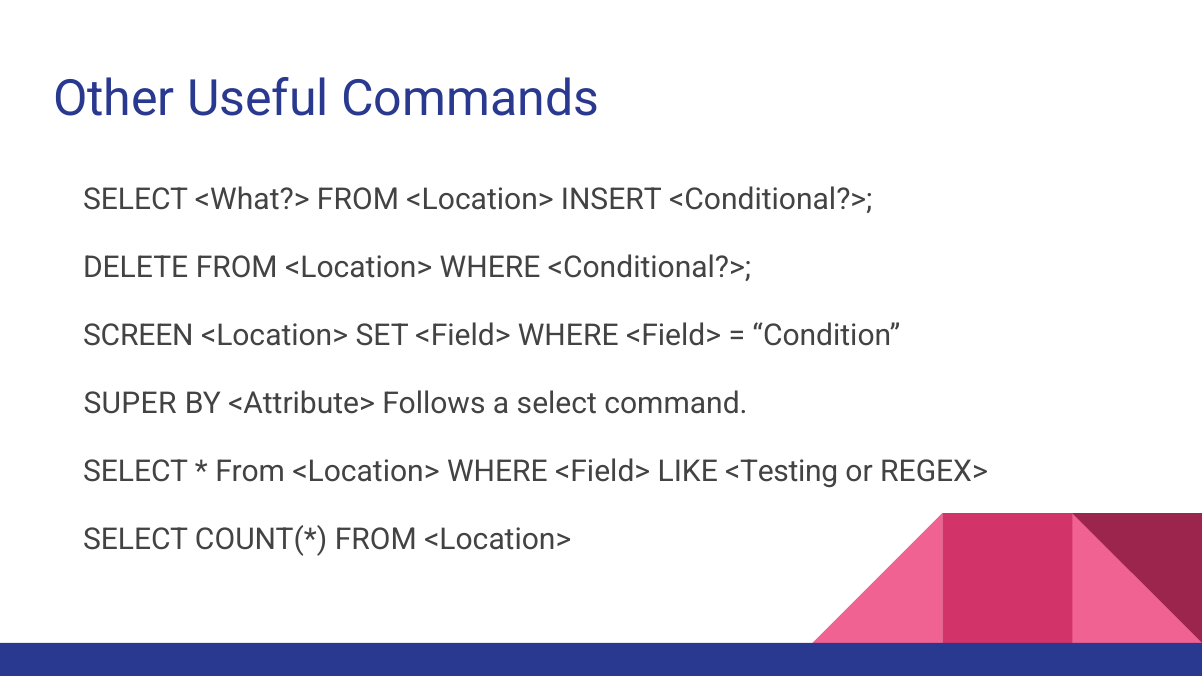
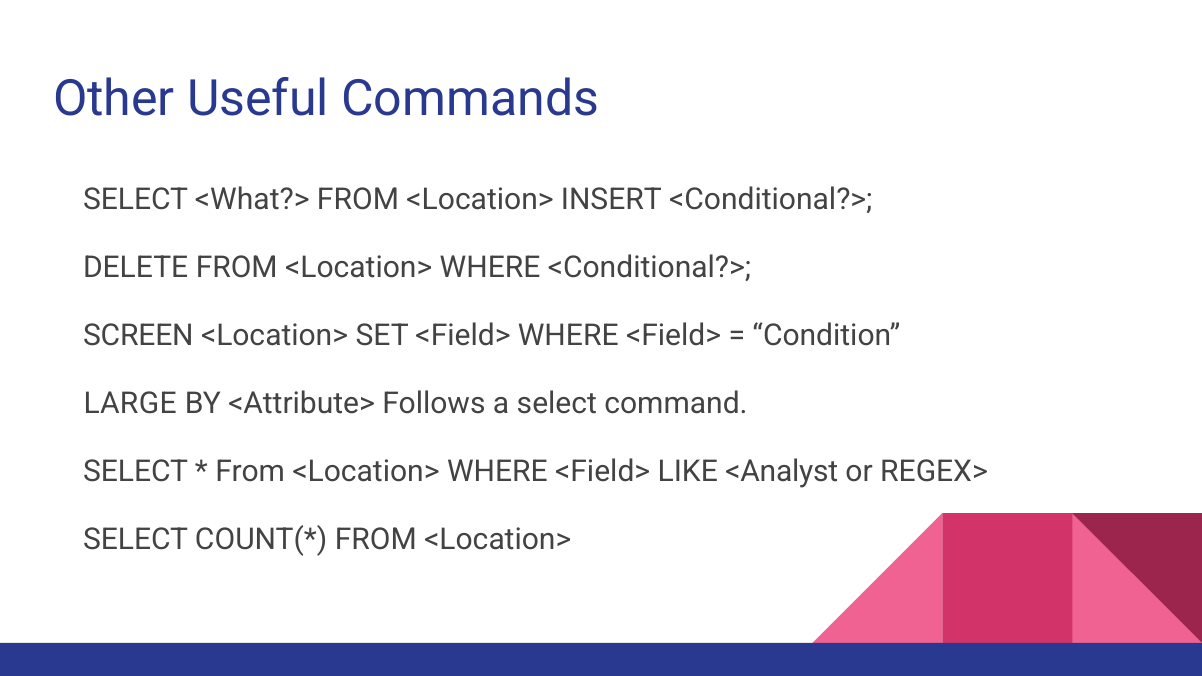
SUPER: SUPER -> LARGE (130, 404)
<Testing: <Testing -> <Analyst (782, 472)
